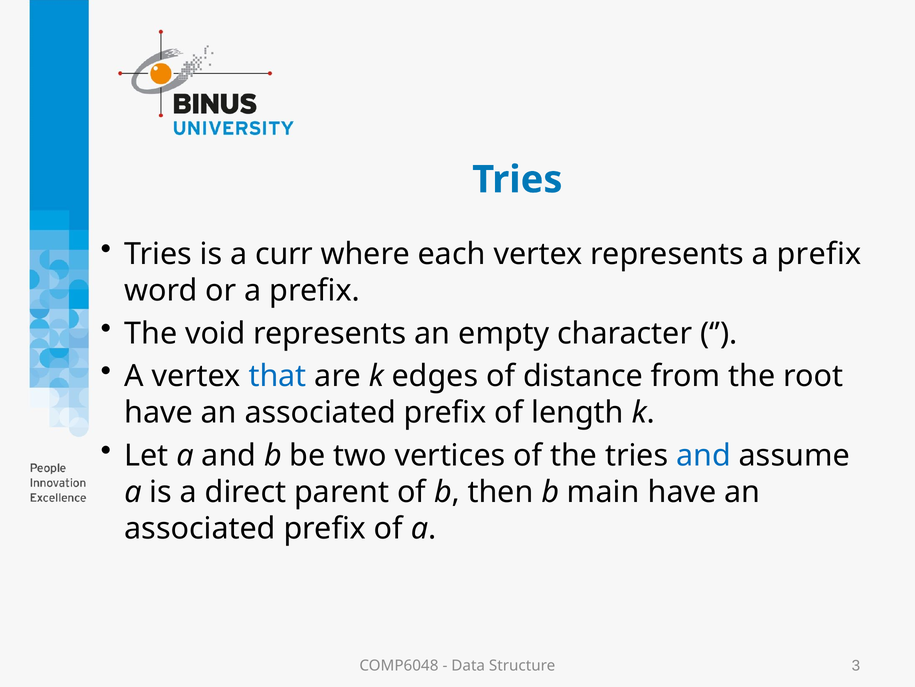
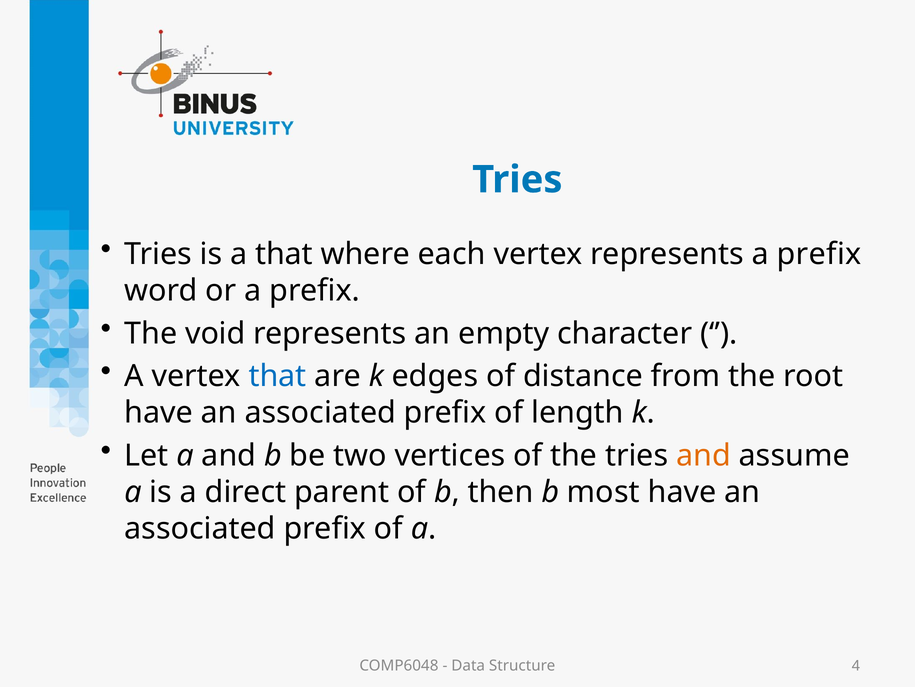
a curr: curr -> that (284, 254)
and colour: blue -> orange (704, 455)
main: main -> most (603, 492)
3: 3 -> 4 (856, 665)
